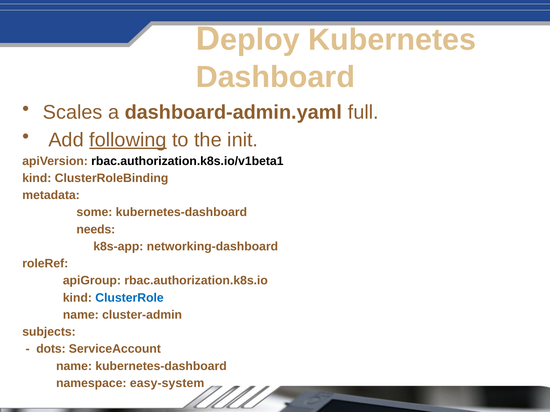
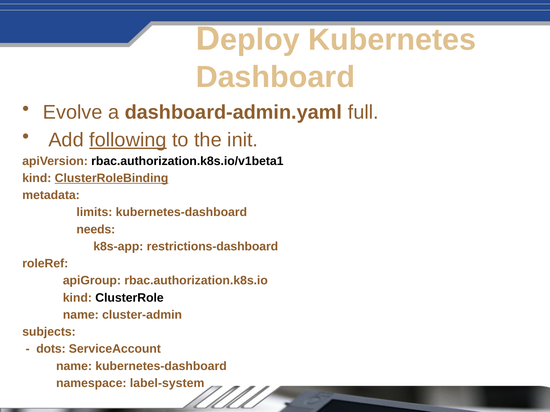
Scales: Scales -> Evolve (73, 112)
ClusterRoleBinding underline: none -> present (112, 178)
some: some -> limits (94, 213)
networking-dashboard: networking-dashboard -> restrictions-dashboard (212, 247)
ClusterRole colour: blue -> black (130, 298)
easy-system: easy-system -> label-system (167, 384)
